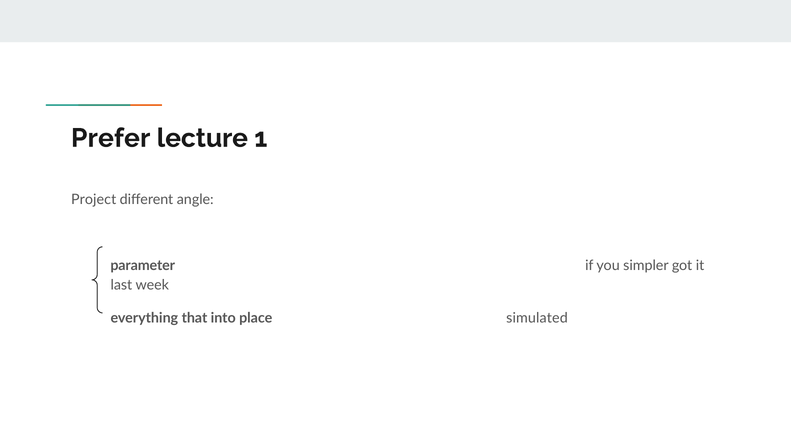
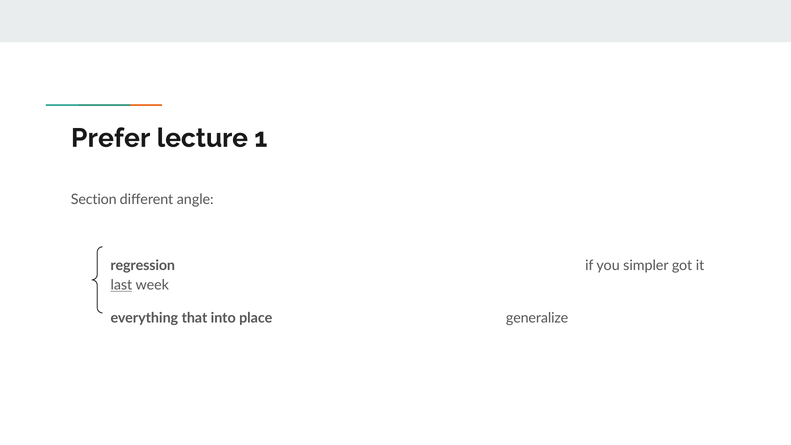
Project: Project -> Section (94, 200)
parameter: parameter -> regression (143, 265)
last underline: none -> present (121, 285)
simulated: simulated -> generalize (537, 318)
